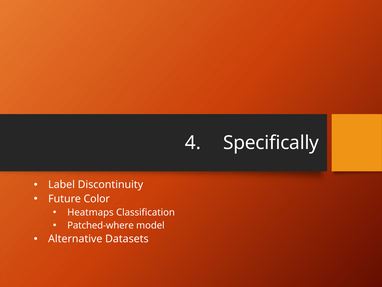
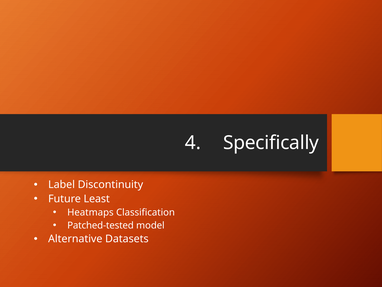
Color: Color -> Least (97, 199)
Patched-where: Patched-where -> Patched-tested (100, 225)
